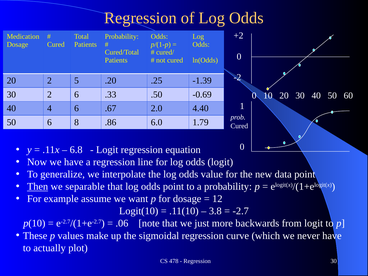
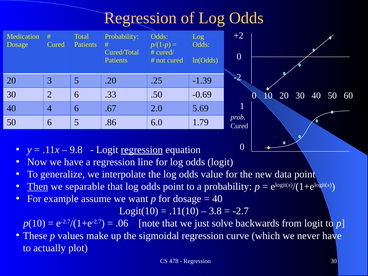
20 2: 2 -> 3 (49, 81)
4.40: 4.40 -> 5.69 (201, 108)
6 8: 8 -> 5 (76, 122)
6.8: 6.8 -> 9.8 (76, 150)
regression underline: none -> present (142, 150)
12: 12 -> 40 (217, 199)
more: more -> solve (222, 223)
